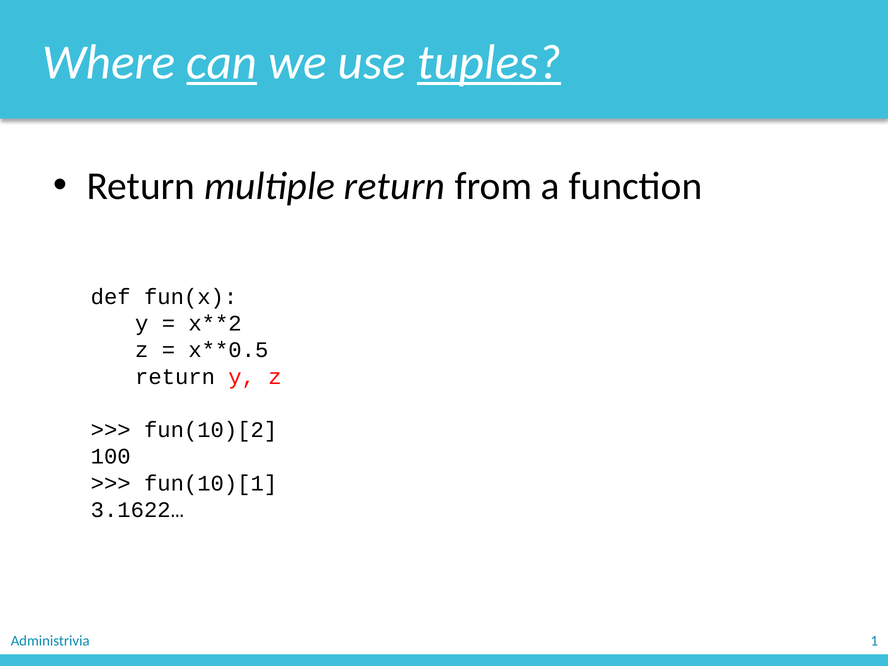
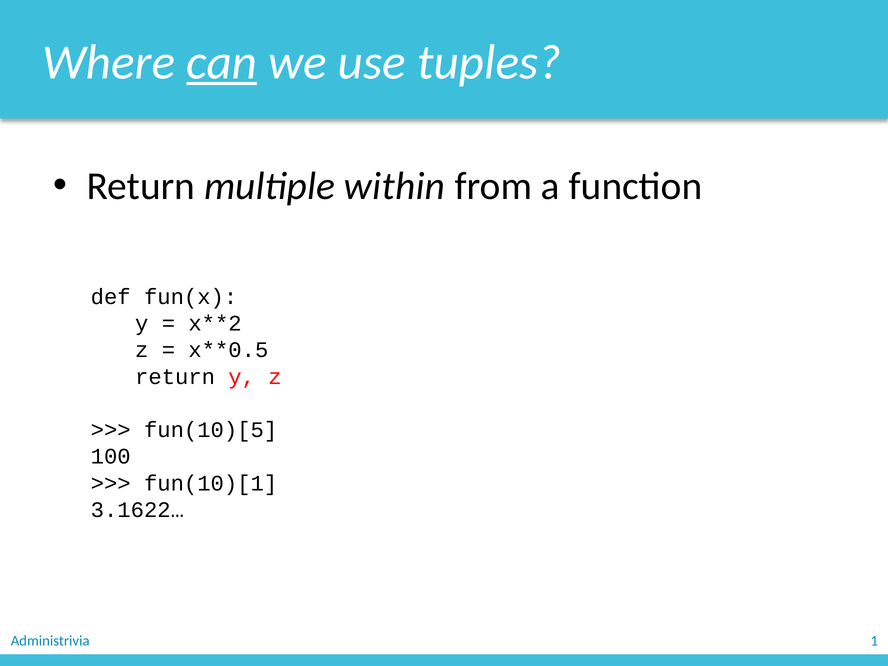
tuples underline: present -> none (489, 62)
multiple return: return -> within (395, 186)
fun(10)[2: fun(10)[2 -> fun(10)[5 (211, 430)
